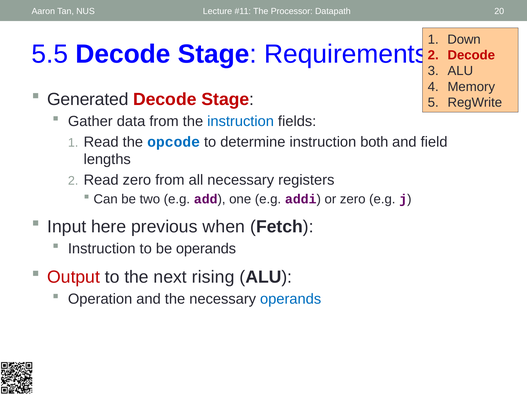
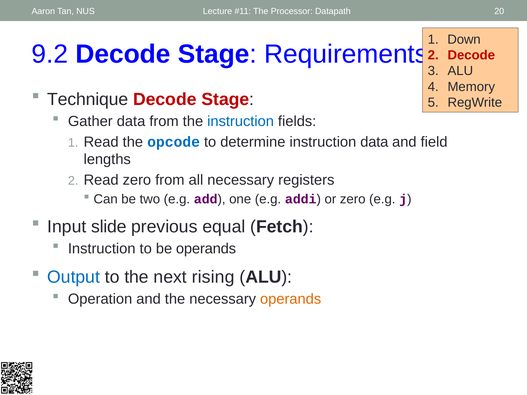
5.5: 5.5 -> 9.2 (50, 54)
Generated: Generated -> Technique (88, 99)
instruction both: both -> data (374, 142)
here: here -> slide (109, 227)
when: when -> equal (224, 227)
Output colour: red -> blue (74, 277)
operands colour: blue -> orange (291, 299)
